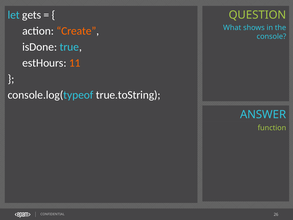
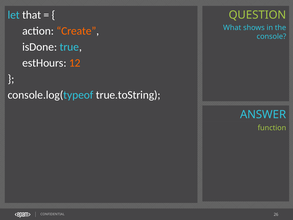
gets: gets -> that (32, 15)
11: 11 -> 12 (75, 63)
